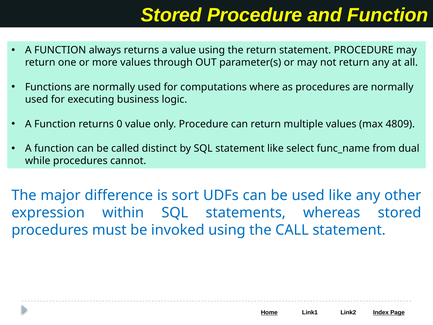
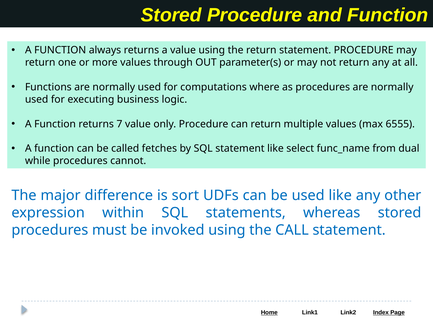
0: 0 -> 7 (119, 124)
4809: 4809 -> 6555 (400, 124)
distinct: distinct -> fetches (159, 148)
